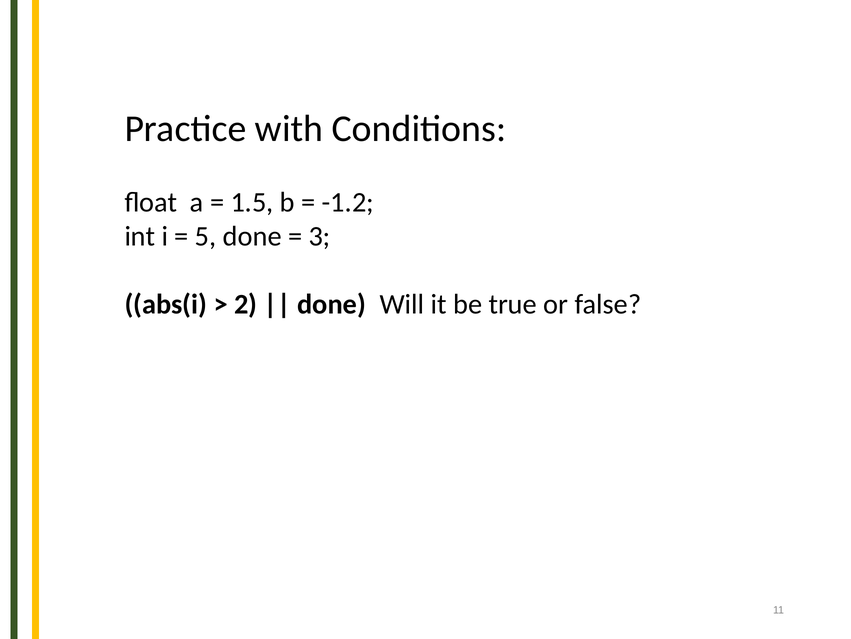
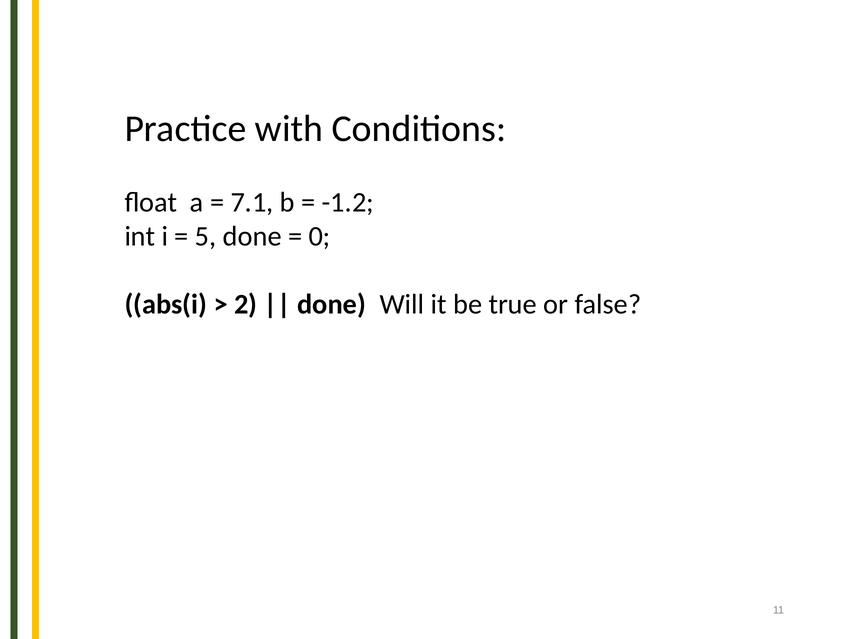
1.5: 1.5 -> 7.1 (252, 202)
3: 3 -> 0 (320, 236)
